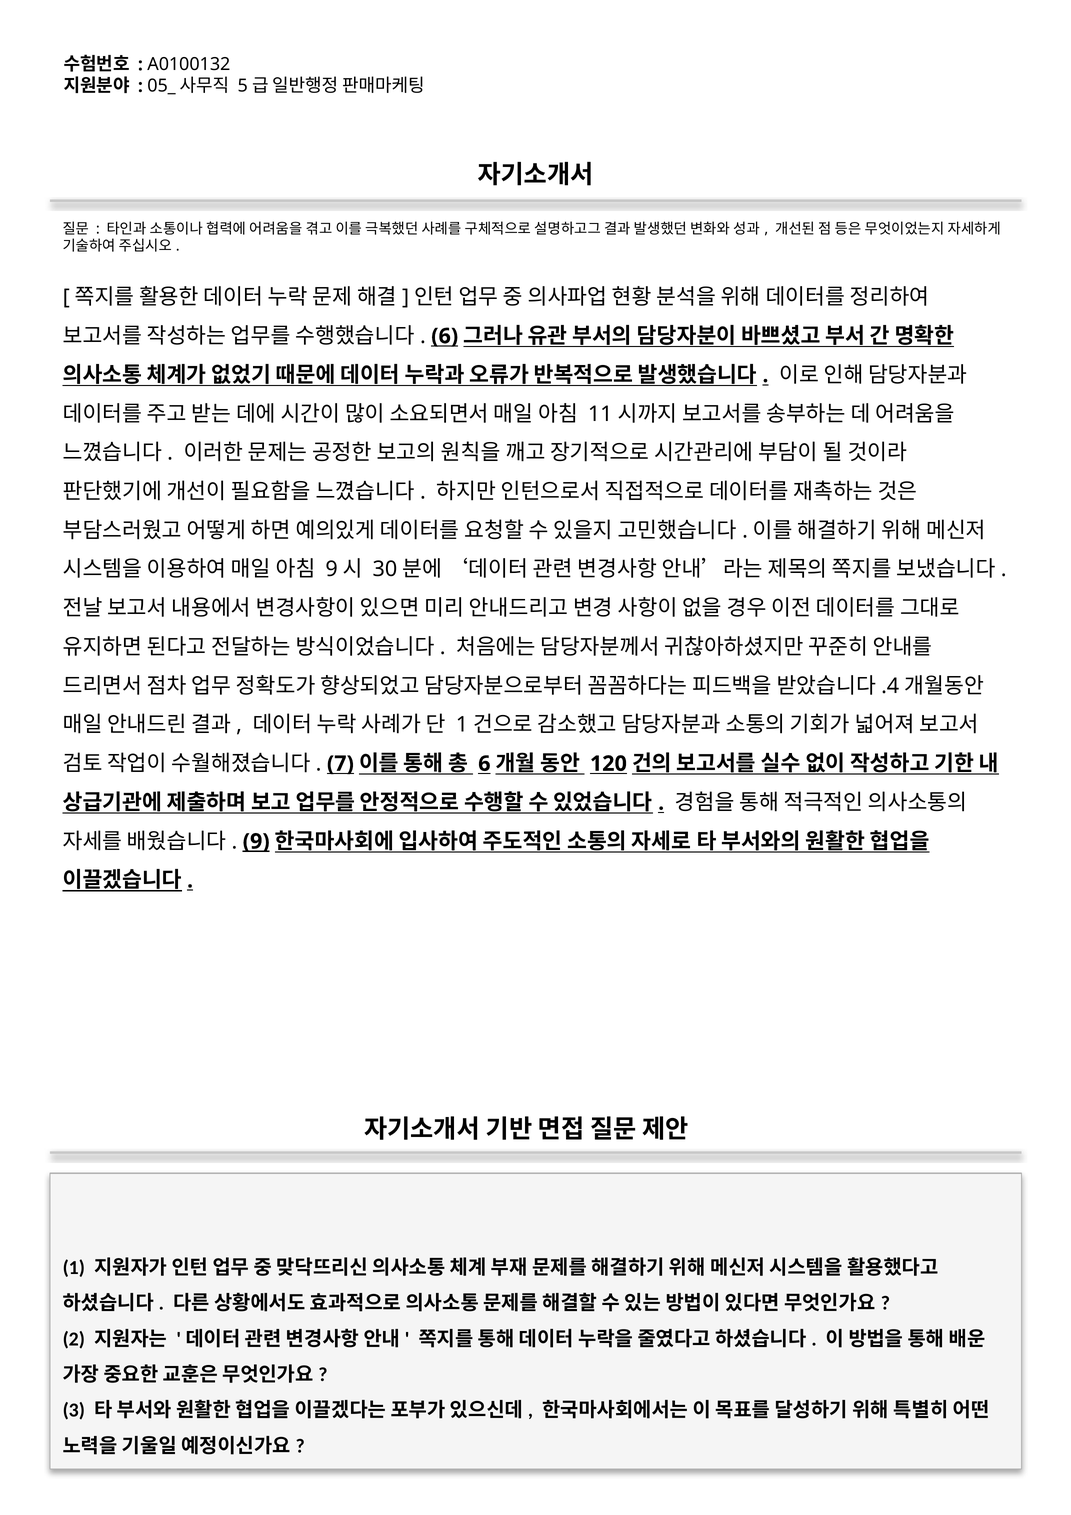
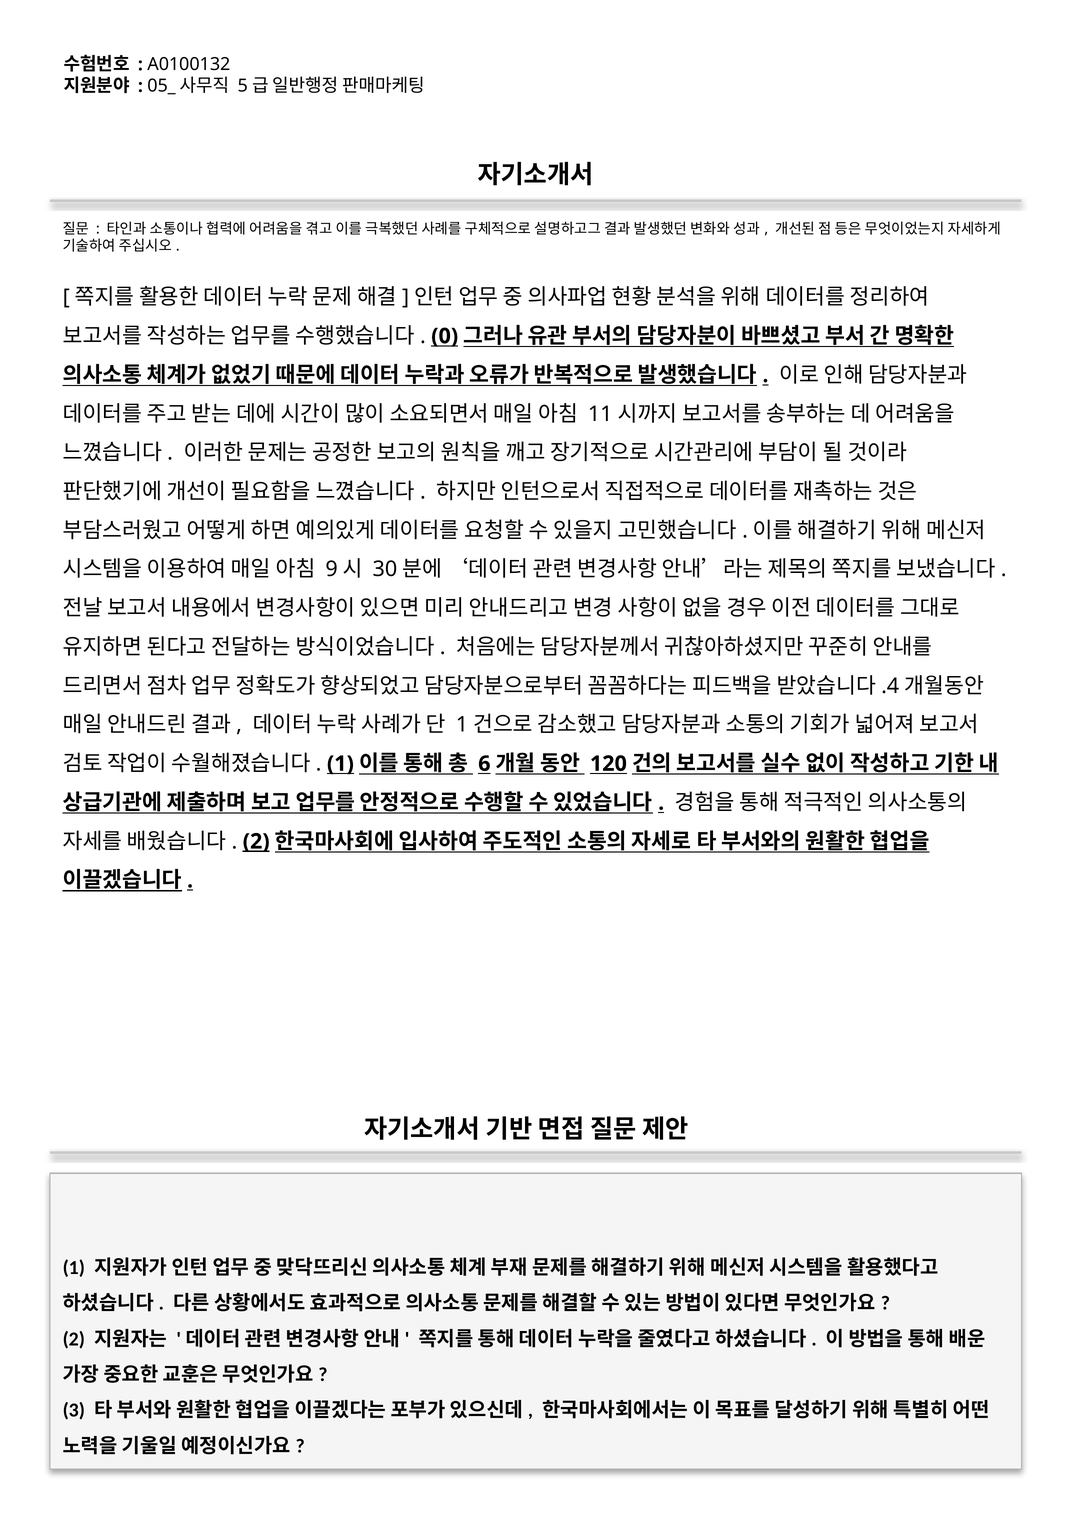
6: 6 -> 0 (445, 336)
7: 7 -> 1 (340, 764)
9: 9 -> 2 (256, 841)
